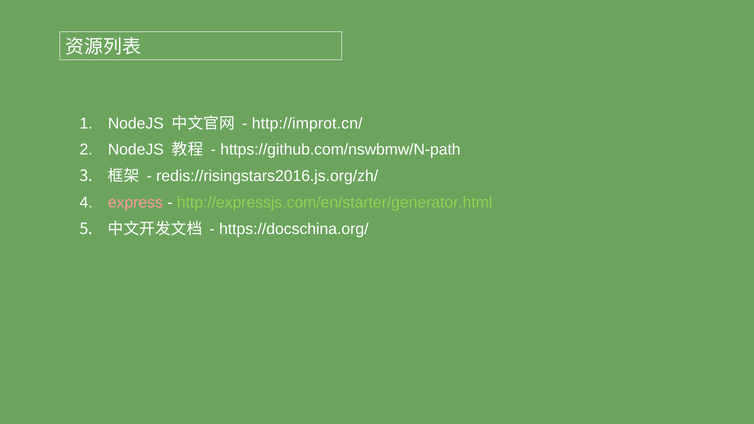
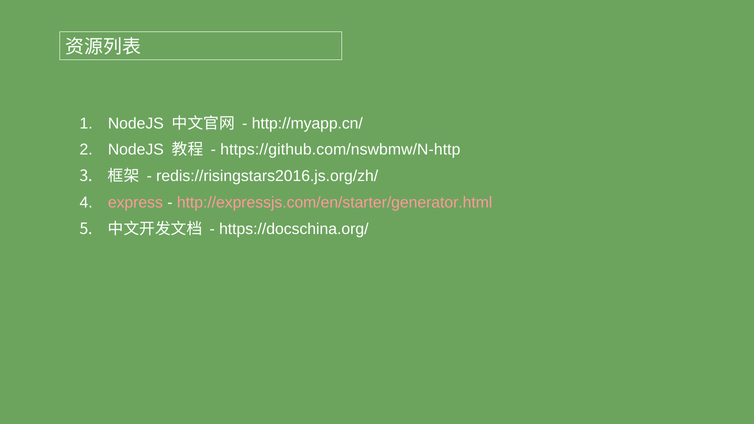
http://improt.cn/: http://improt.cn/ -> http://myapp.cn/ (307, 123)
https://github.com/nswbmw/N-path: https://github.com/nswbmw/N-path -> https://github.com/nswbmw/N-http (340, 150)
http://expressjs.com/en/starter/generator.html colour: light green -> pink (335, 203)
